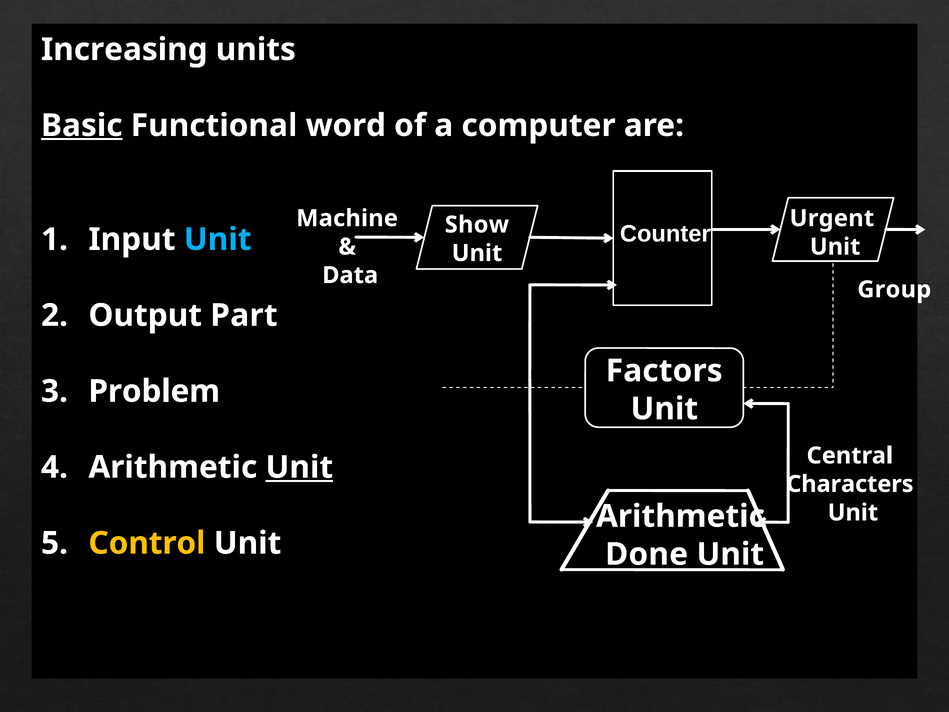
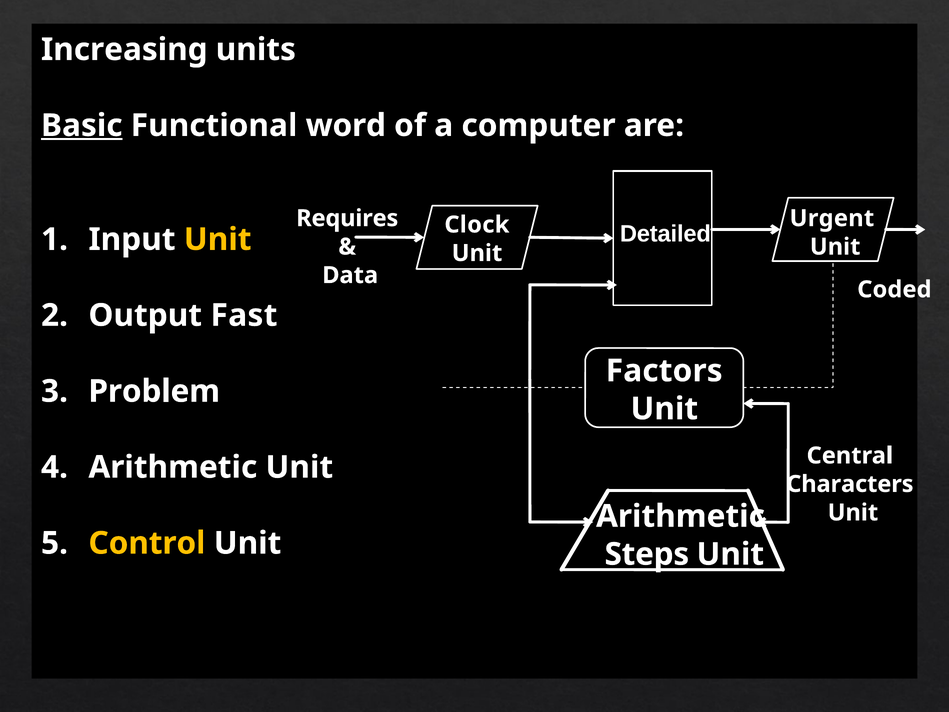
Machine: Machine -> Requires (347, 218)
Show: Show -> Clock (477, 225)
Counter: Counter -> Detailed (665, 234)
Unit colour: light blue -> yellow (218, 239)
Group: Group -> Coded (894, 289)
Part: Part -> Fast (244, 315)
Unit underline: present -> none (299, 467)
Done: Done -> Steps (647, 554)
